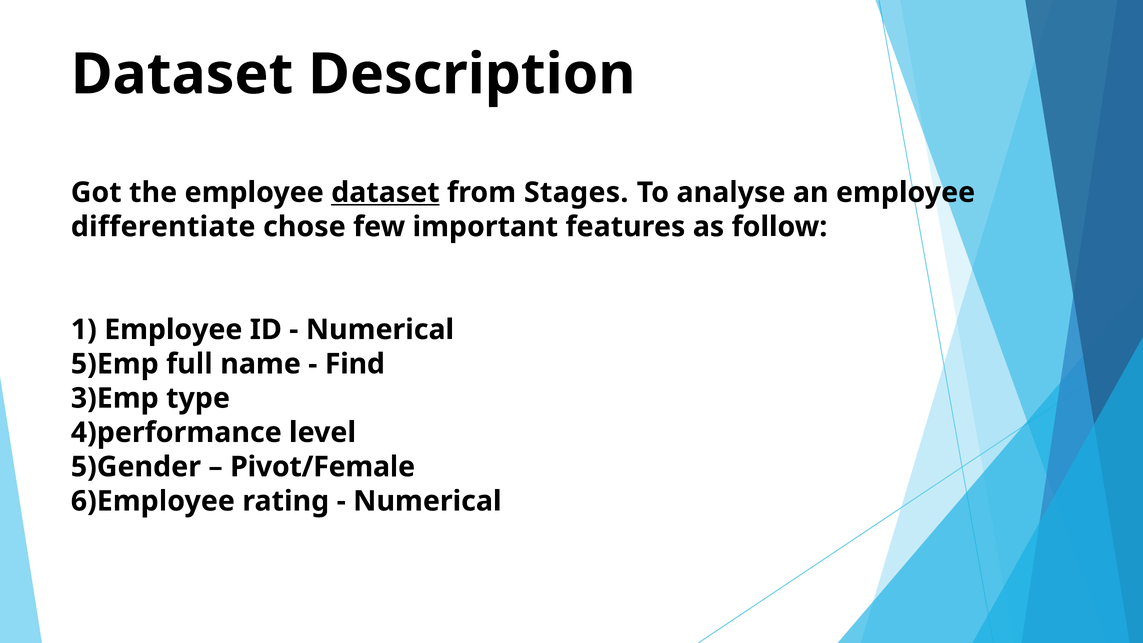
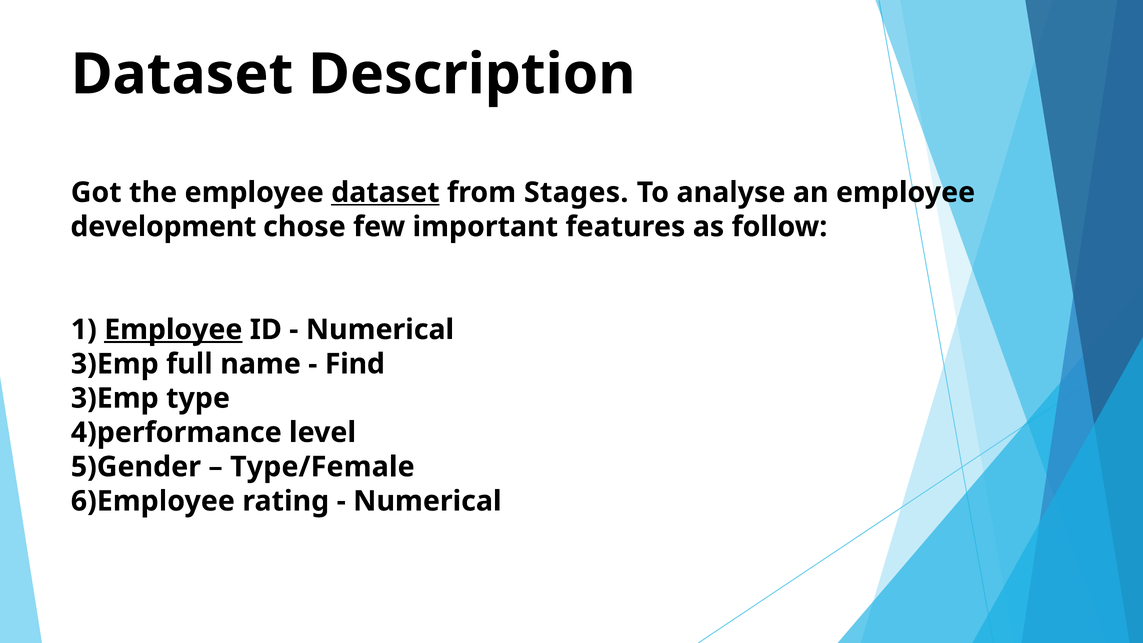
differentiate: differentiate -> development (163, 227)
Employee underline: none -> present (173, 330)
5)Emp: 5)Emp -> 3)Emp (115, 364)
Pivot/Female: Pivot/Female -> Type/Female (322, 467)
